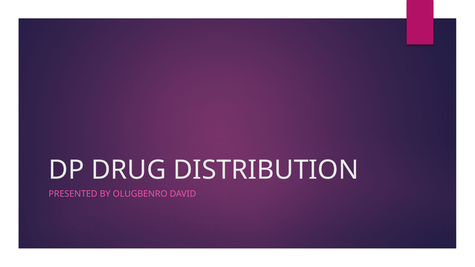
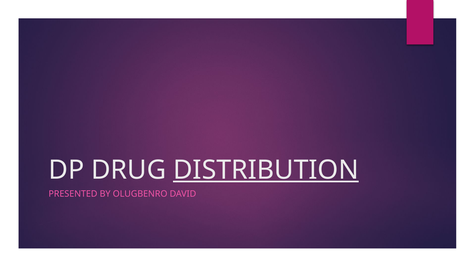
DISTRIBUTION underline: none -> present (266, 170)
